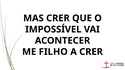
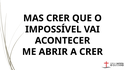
FILHO: FILHO -> ABRIR (53, 52)
